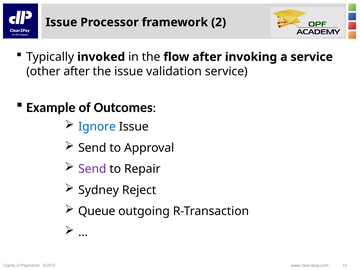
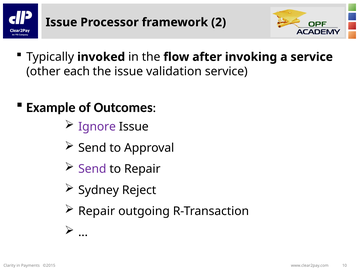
other after: after -> each (77, 71)
Ignore colour: blue -> purple (97, 127)
Queue: Queue -> Repair (97, 211)
